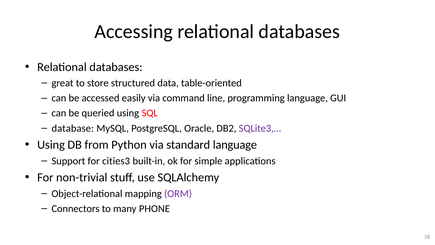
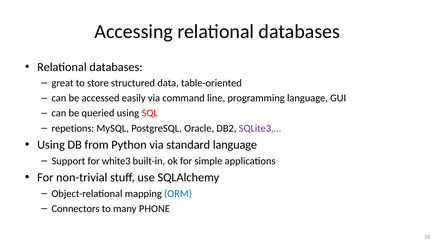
database: database -> repetions (73, 128)
cities3: cities3 -> white3 (116, 161)
ORM colour: purple -> blue (178, 193)
